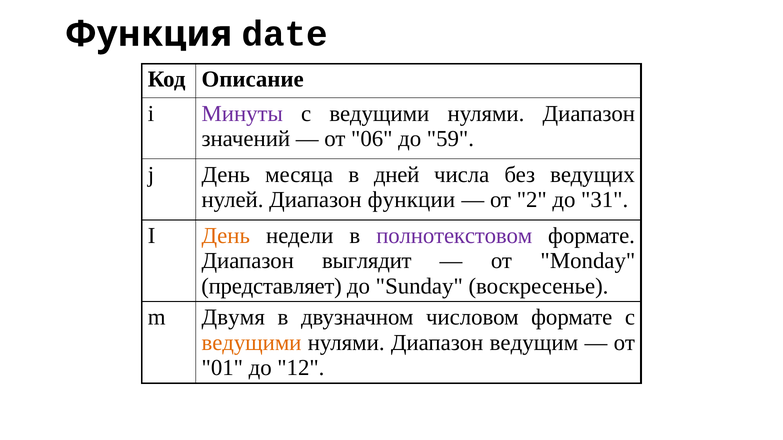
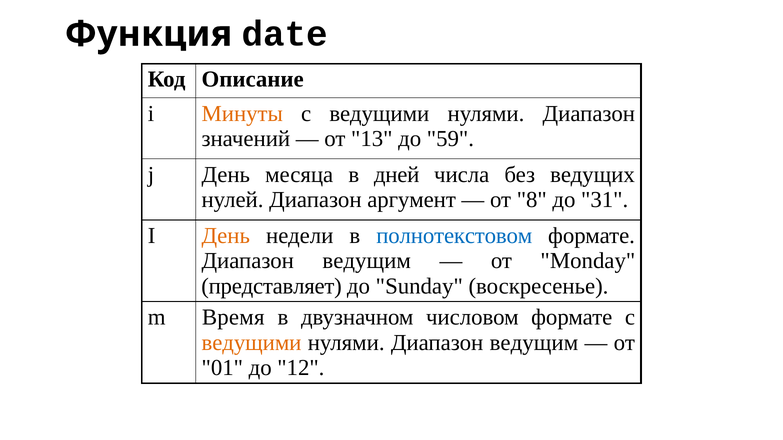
Минуты colour: purple -> orange (242, 114)
06: 06 -> 13 (372, 139)
функции: функции -> аргумент (412, 200)
2: 2 -> 8 (532, 200)
полнотекстовом colour: purple -> blue (454, 236)
выглядит: выглядит -> ведущим (367, 261)
Двумя: Двумя -> Время (233, 318)
